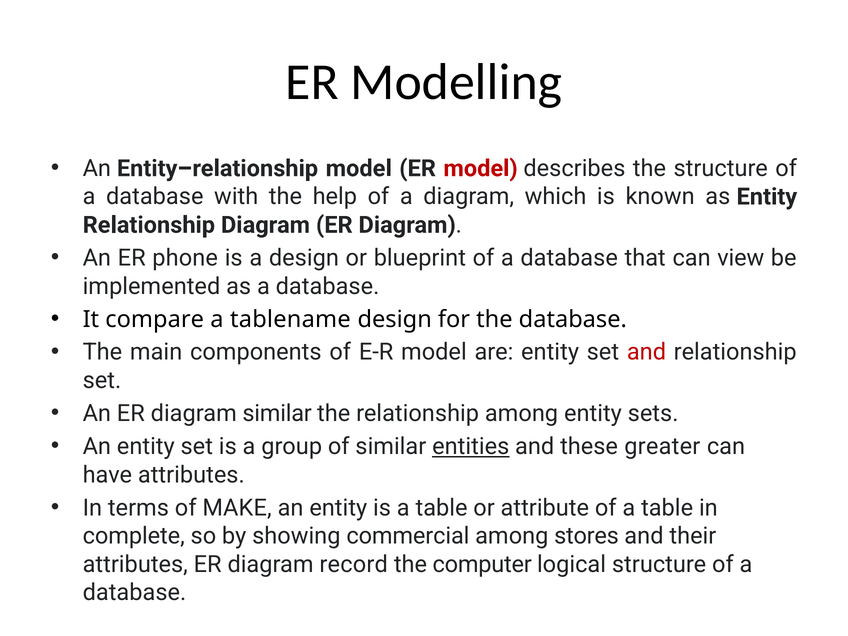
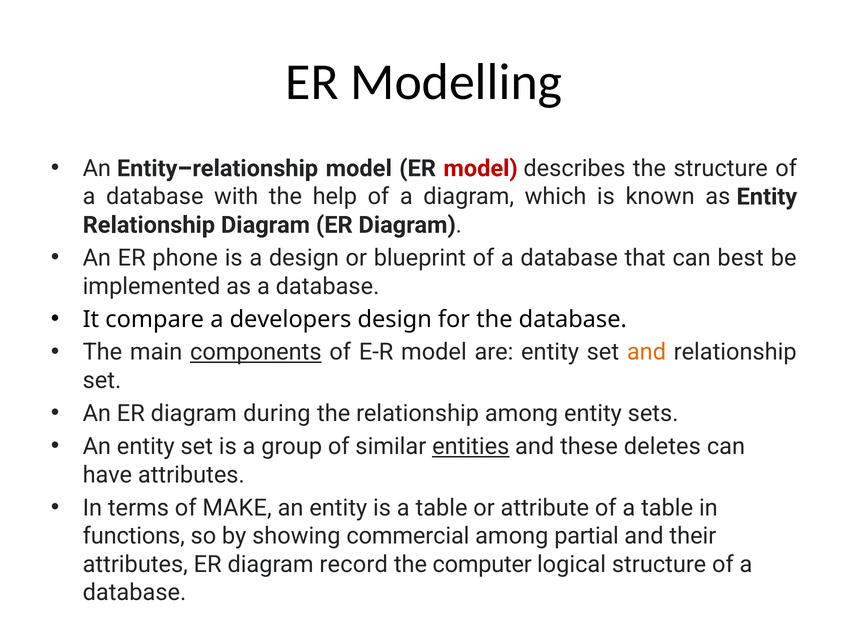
view: view -> best (741, 258)
tablename: tablename -> developers (291, 319)
components underline: none -> present (256, 352)
and colour: red -> orange (646, 352)
diagram similar: similar -> during (277, 413)
greater: greater -> deletes (662, 446)
complete: complete -> functions (134, 536)
stores: stores -> partial (587, 536)
